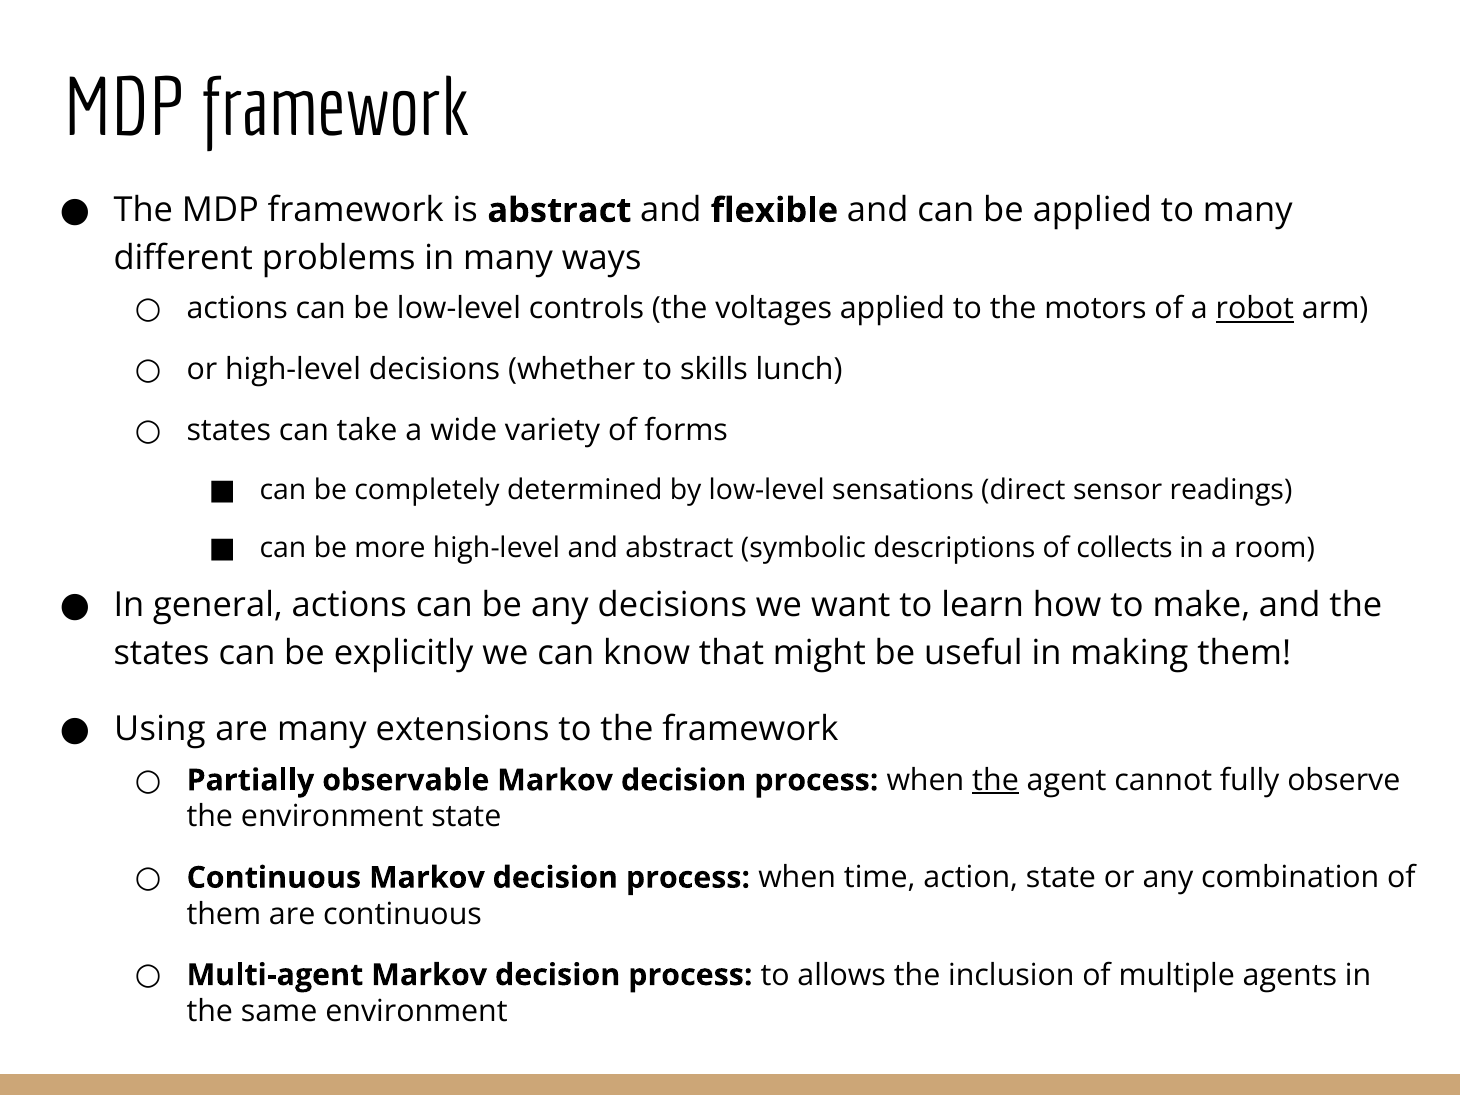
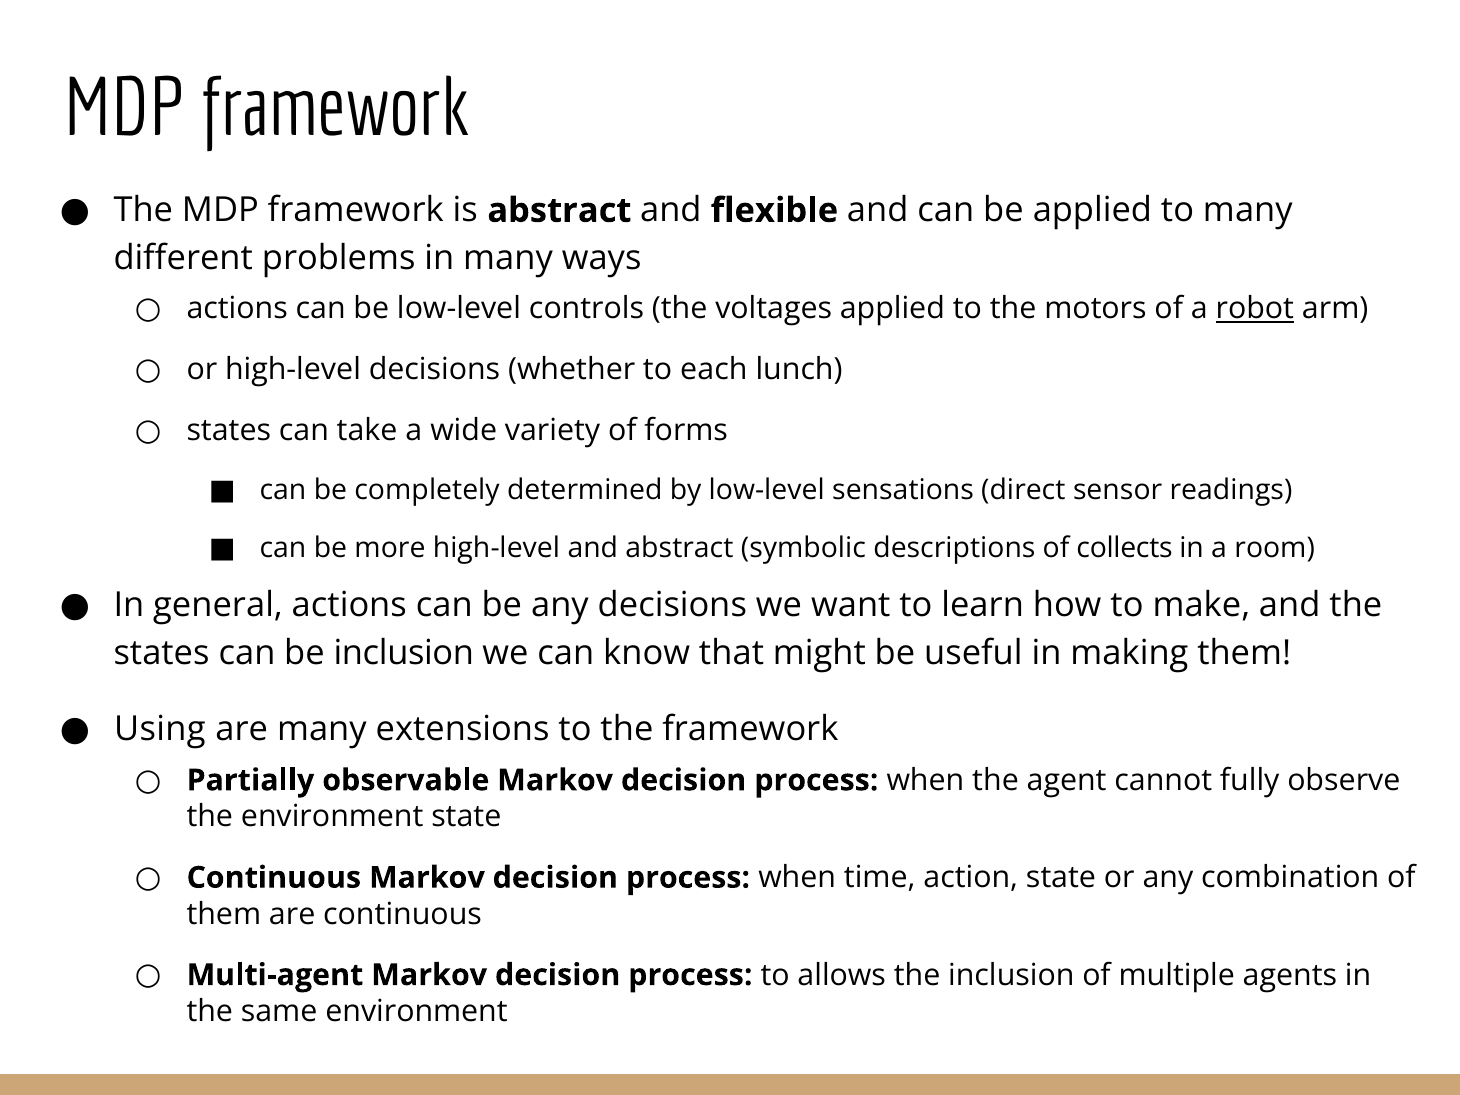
skills: skills -> each (714, 370)
be explicitly: explicitly -> inclusion (404, 653)
the underline: present -> none (995, 780)
